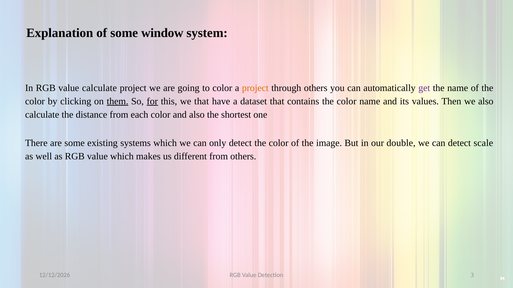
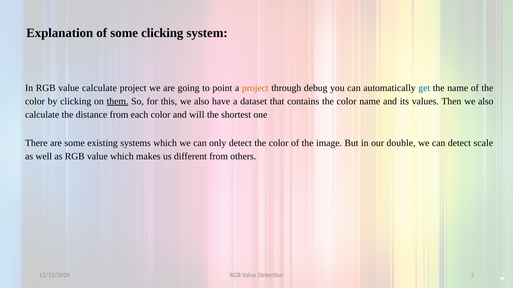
some window: window -> clicking (162, 33)
to color: color -> point (222, 88)
through others: others -> debug (316, 88)
get colour: purple -> blue (424, 88)
for underline: present -> none (152, 101)
this we that: that -> also (202, 101)
and also: also -> will (197, 115)
